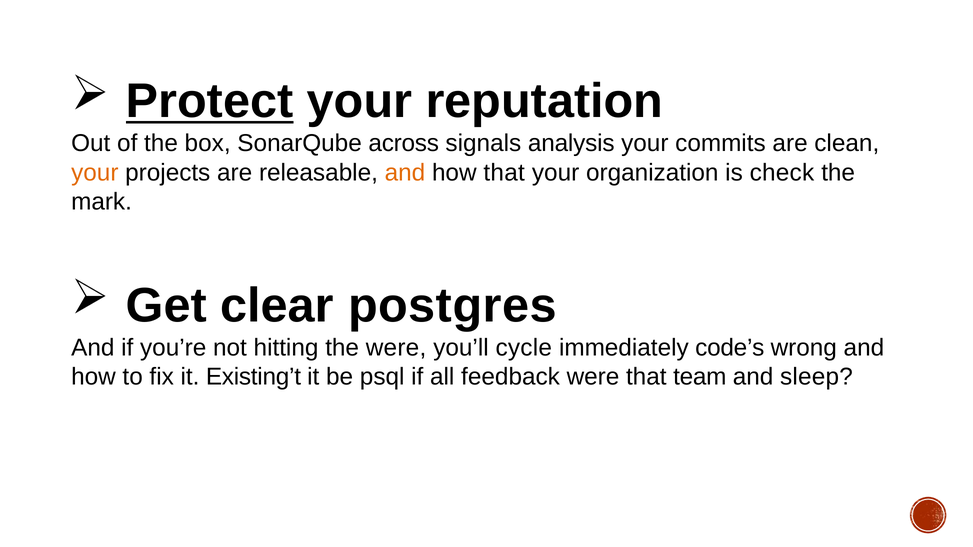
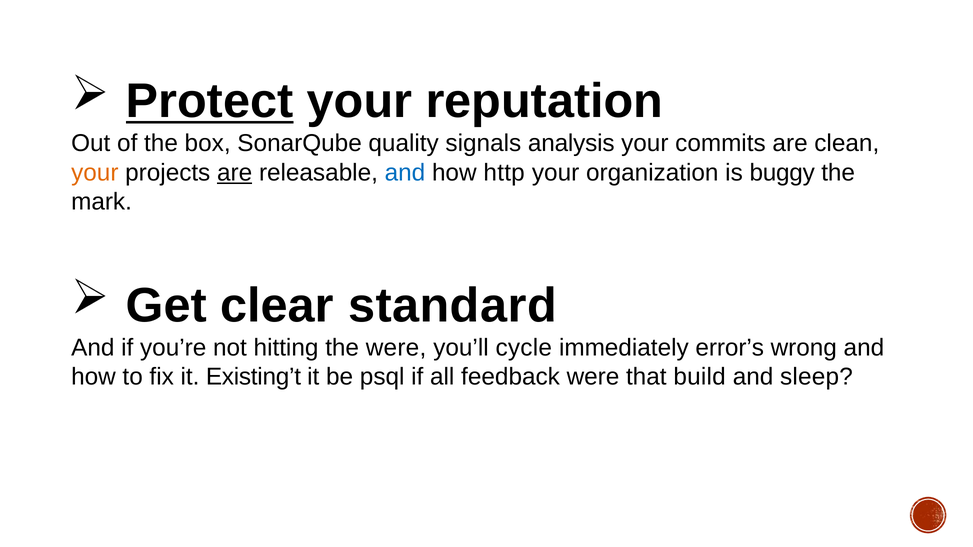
across: across -> quality (404, 143)
are underline: none -> present (235, 173)
and colour: orange -> blue (405, 173)
how that: that -> http (504, 173)
check: check -> buggy (782, 173)
postgres: postgres -> standard (452, 306)
code’s: code’s -> error’s (730, 348)
team: team -> build (700, 377)
